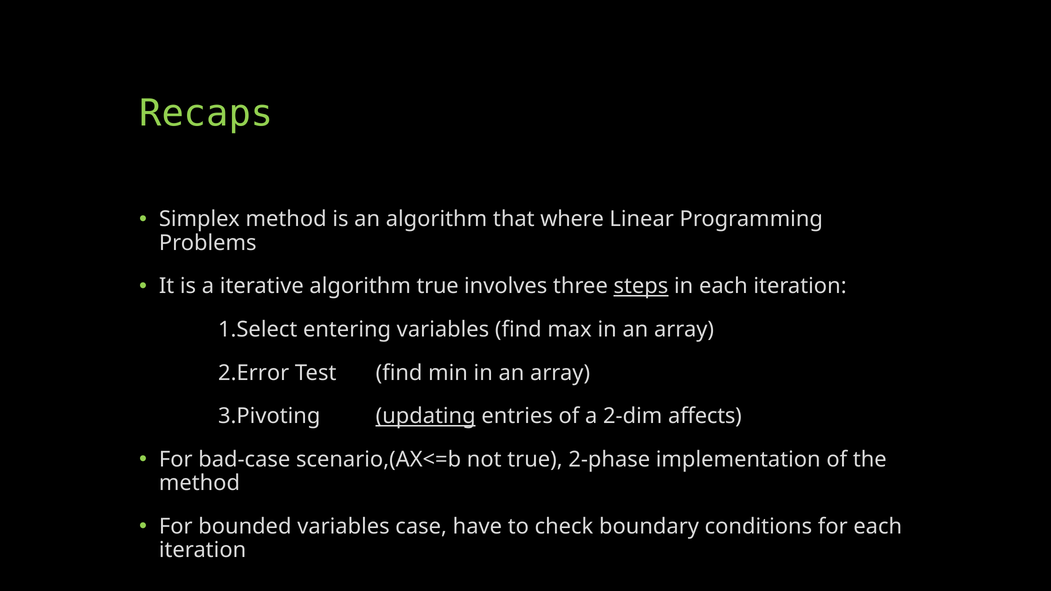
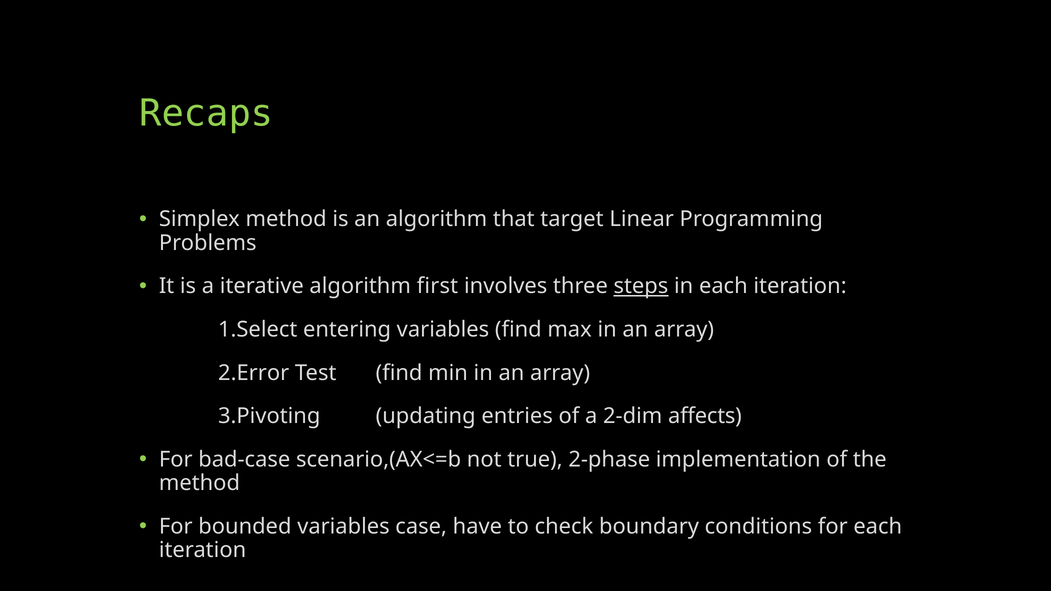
where: where -> target (572, 219)
algorithm true: true -> first (437, 286)
updating underline: present -> none (426, 416)
